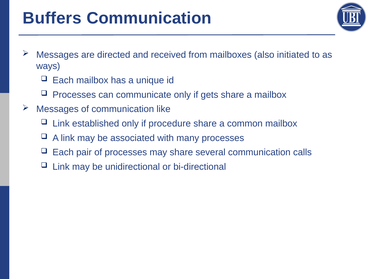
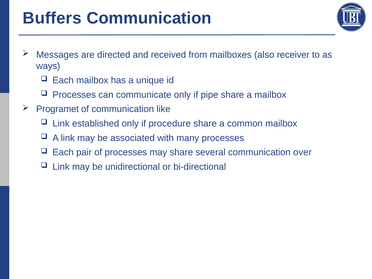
initiated: initiated -> receiver (293, 55)
gets: gets -> pipe (210, 95)
Messages: Messages -> Programet (57, 109)
calls: calls -> over (302, 152)
